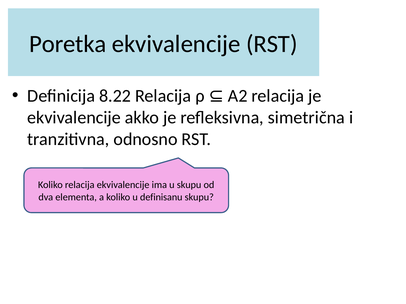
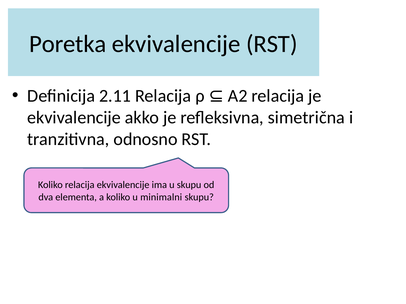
8.22: 8.22 -> 2.11 (115, 96)
definisanu: definisanu -> minimalni (161, 197)
